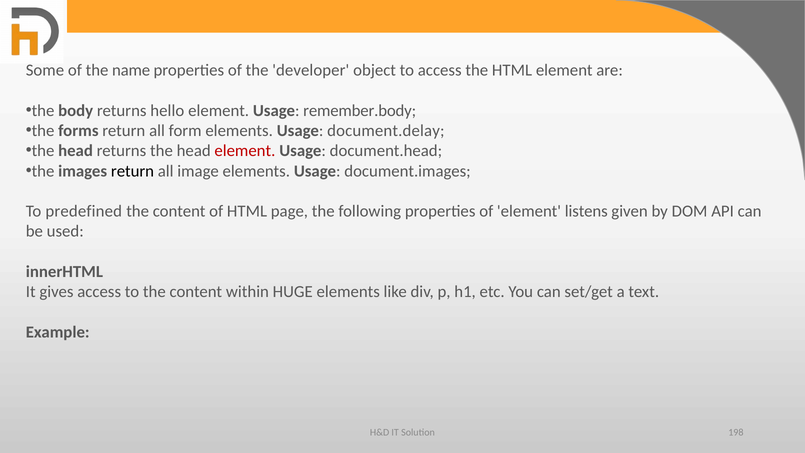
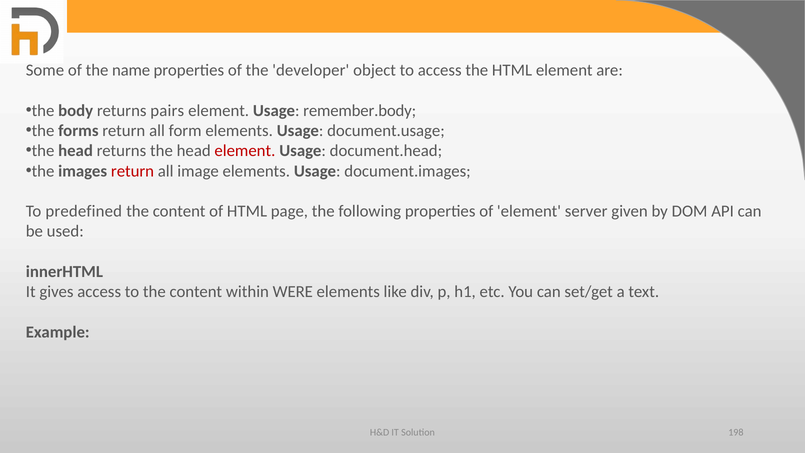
hello: hello -> pairs (167, 111)
document.delay: document.delay -> document.usage (386, 131)
return colour: black -> red (132, 171)
listens: listens -> server (586, 211)
HUGE: HUGE -> WERE (293, 292)
